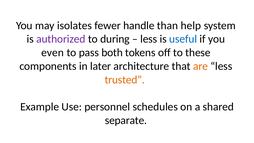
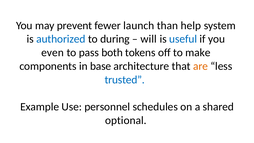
isolates: isolates -> prevent (75, 25)
handle: handle -> launch (139, 25)
authorized colour: purple -> blue (61, 39)
less: less -> will (149, 39)
these: these -> make (198, 53)
later: later -> base (101, 66)
trusted colour: orange -> blue (125, 80)
separate: separate -> optional (126, 120)
